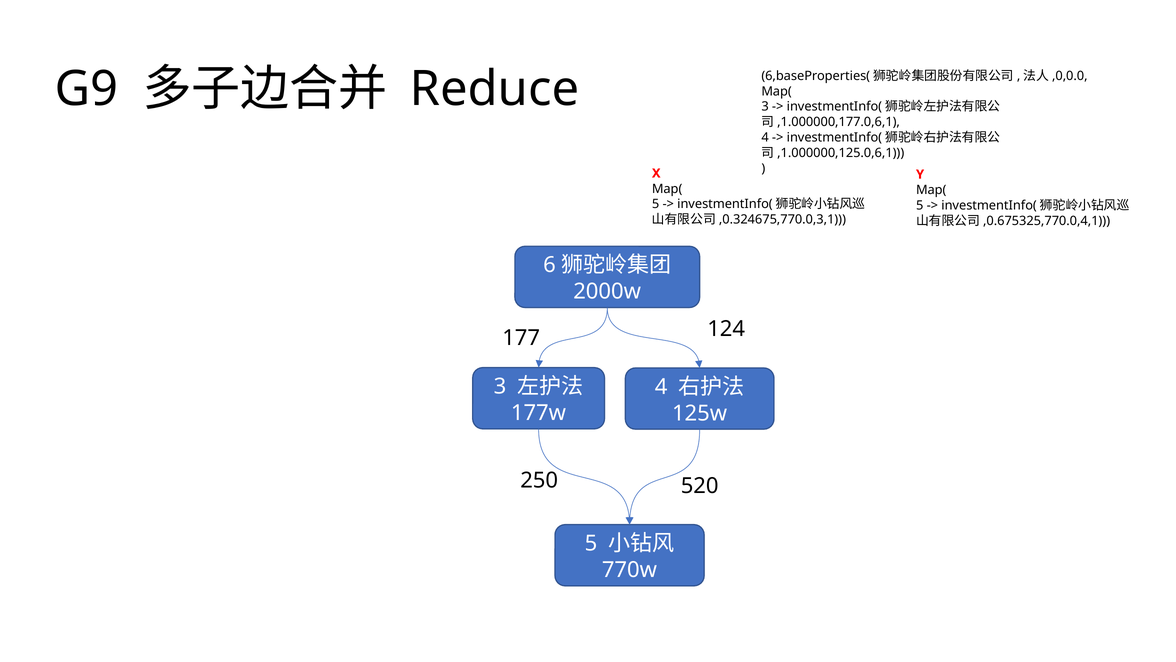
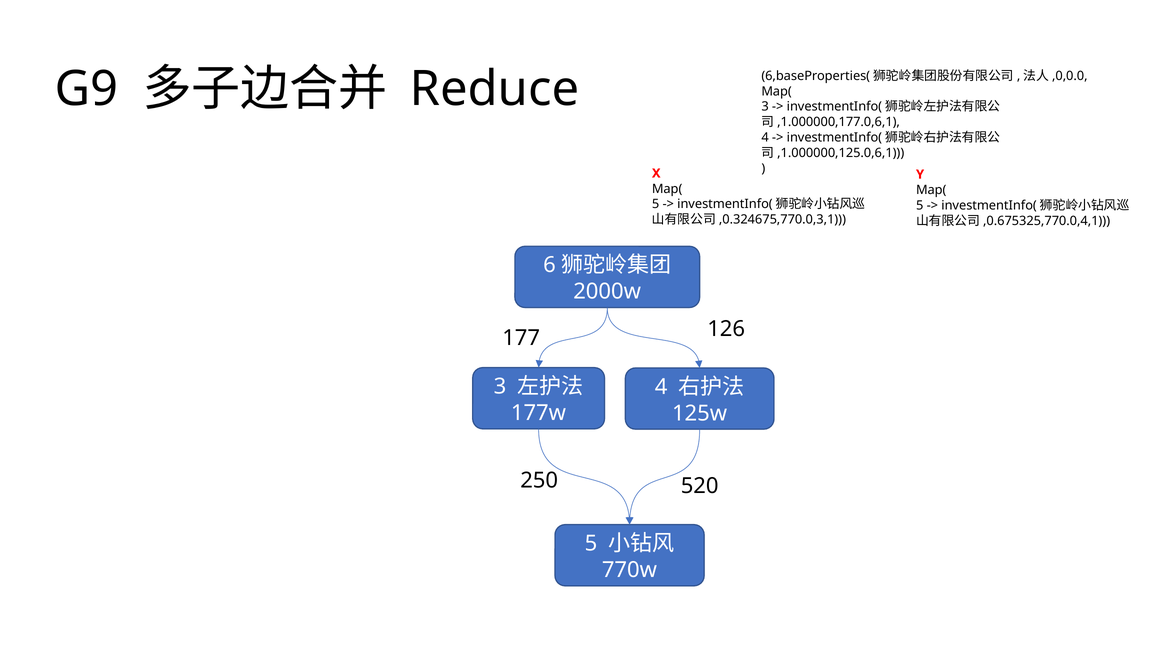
124: 124 -> 126 (726, 329)
